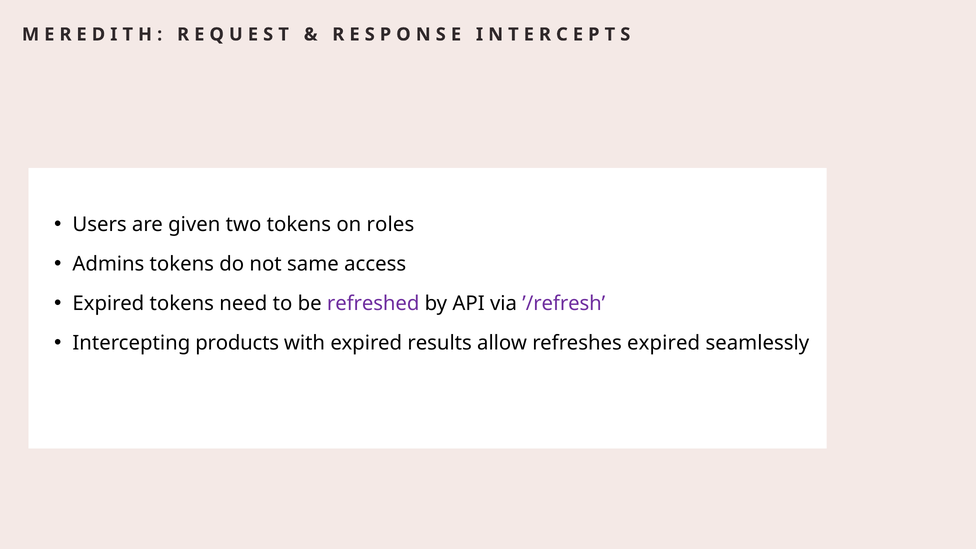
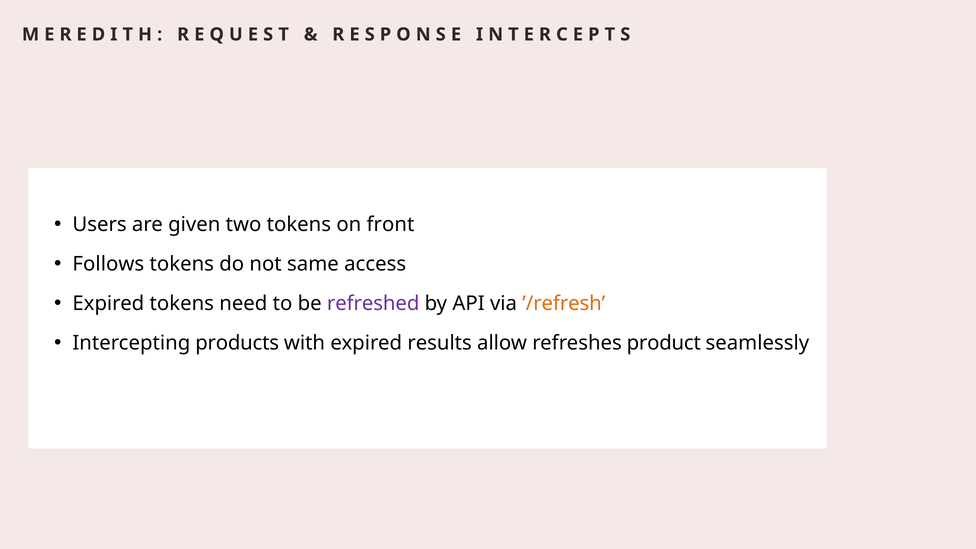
roles: roles -> front (390, 225)
Admins: Admins -> Follows (108, 264)
’/refresh colour: purple -> orange (564, 304)
refreshes expired: expired -> product (664, 343)
